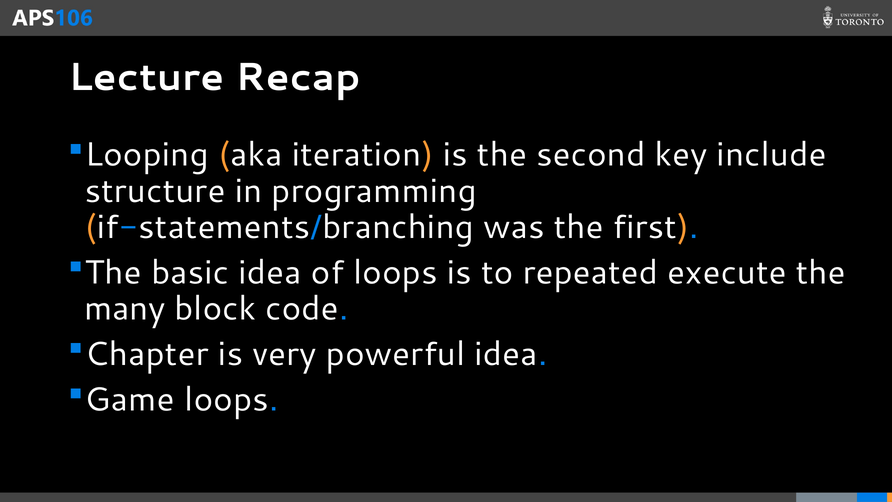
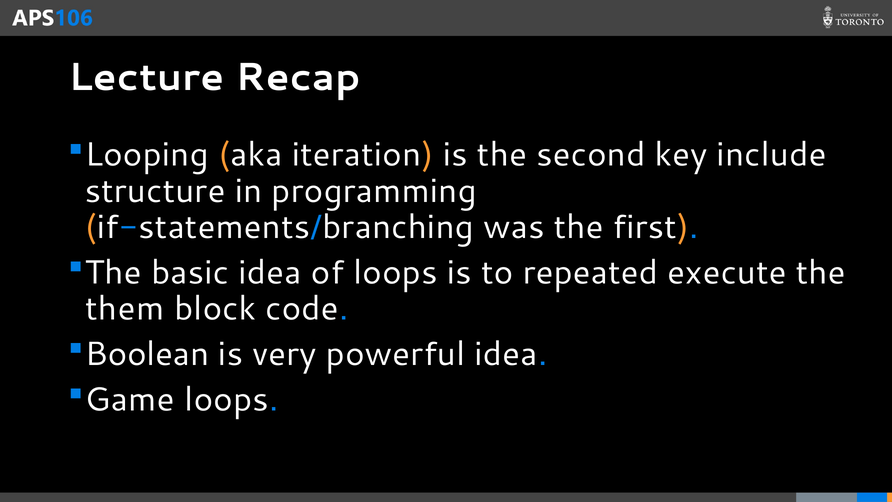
many: many -> them (125, 309)
Chapter: Chapter -> Boolean (147, 354)
